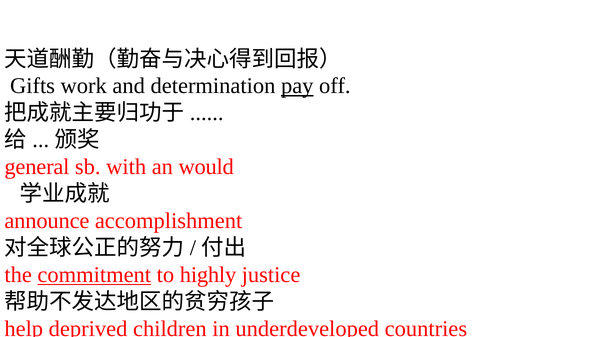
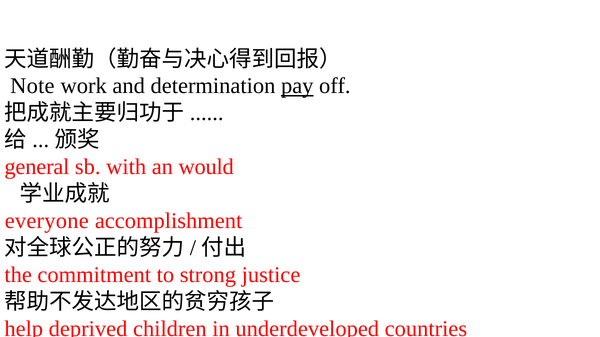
Gifts: Gifts -> Note (32, 86)
announce: announce -> everyone (47, 221)
commitment underline: present -> none (94, 275)
highly: highly -> strong (208, 275)
